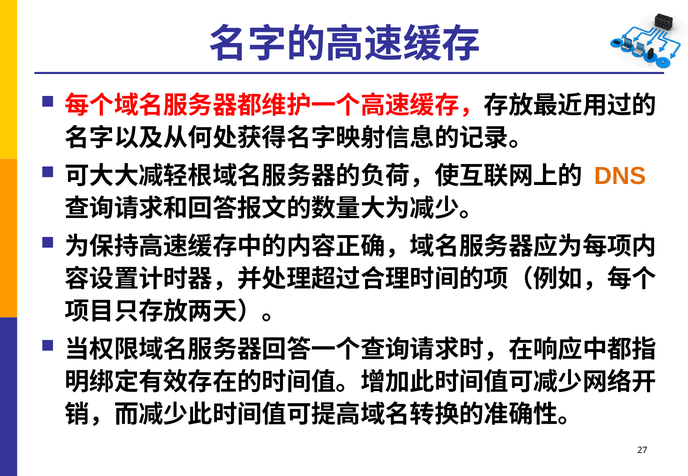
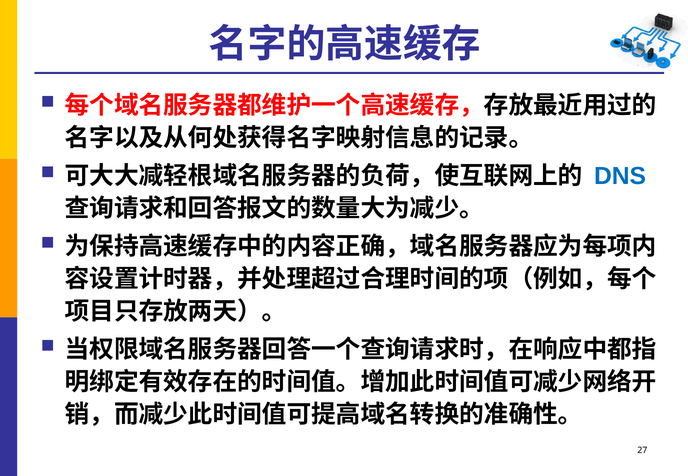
DNS colour: orange -> blue (620, 176)
